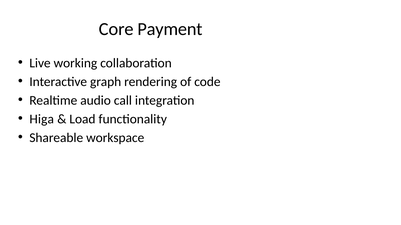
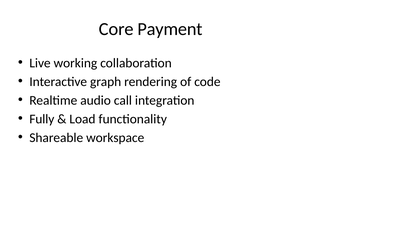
Higa: Higa -> Fully (42, 119)
